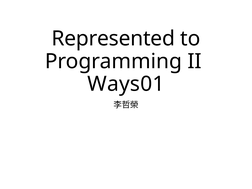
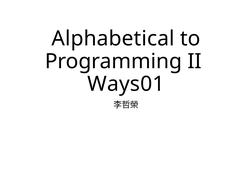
Represented: Represented -> Alphabetical (113, 39)
